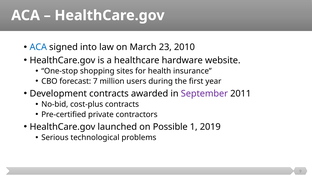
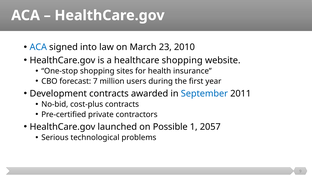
healthcare hardware: hardware -> shopping (182, 60)
September colour: purple -> blue (204, 93)
2019: 2019 -> 2057 (210, 126)
